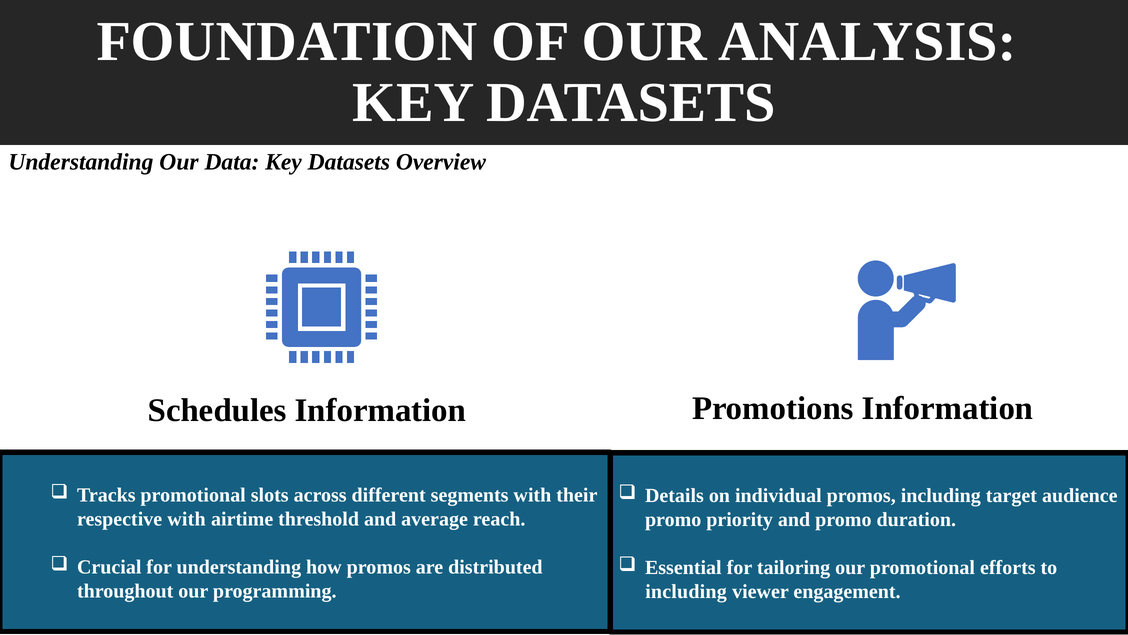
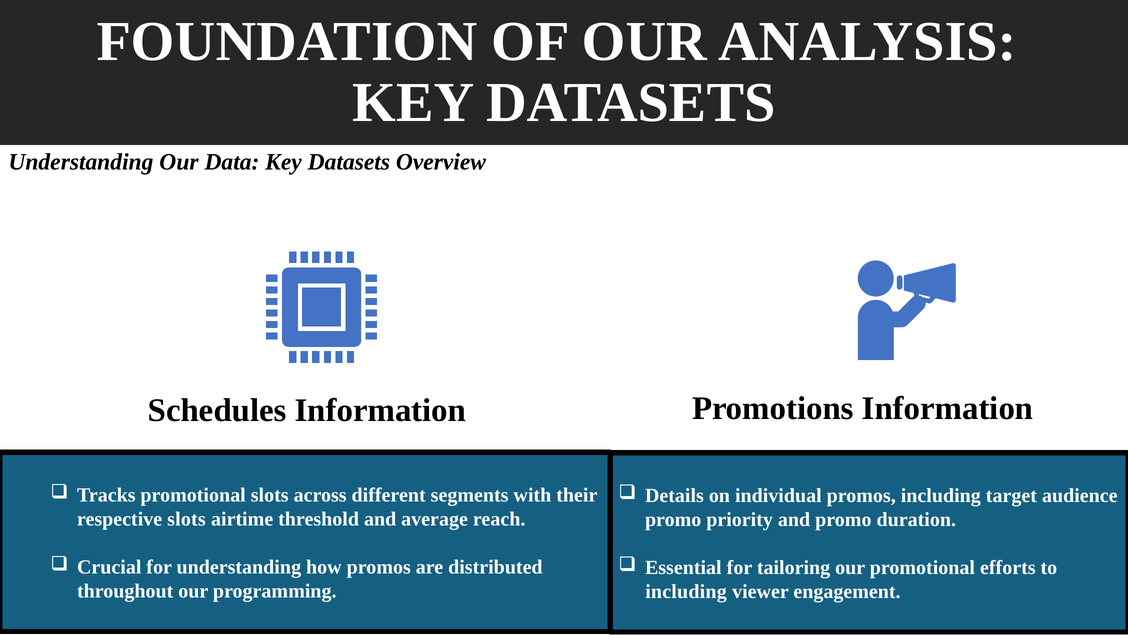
respective with: with -> slots (186, 519)
